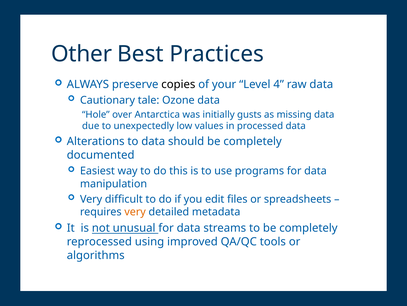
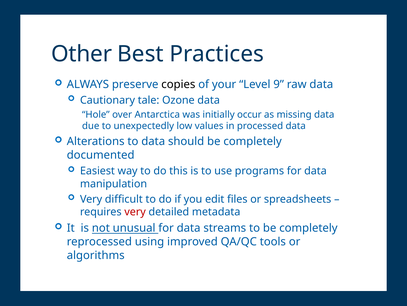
4: 4 -> 9 (279, 84)
gusts: gusts -> occur (249, 114)
very colour: orange -> red (135, 212)
